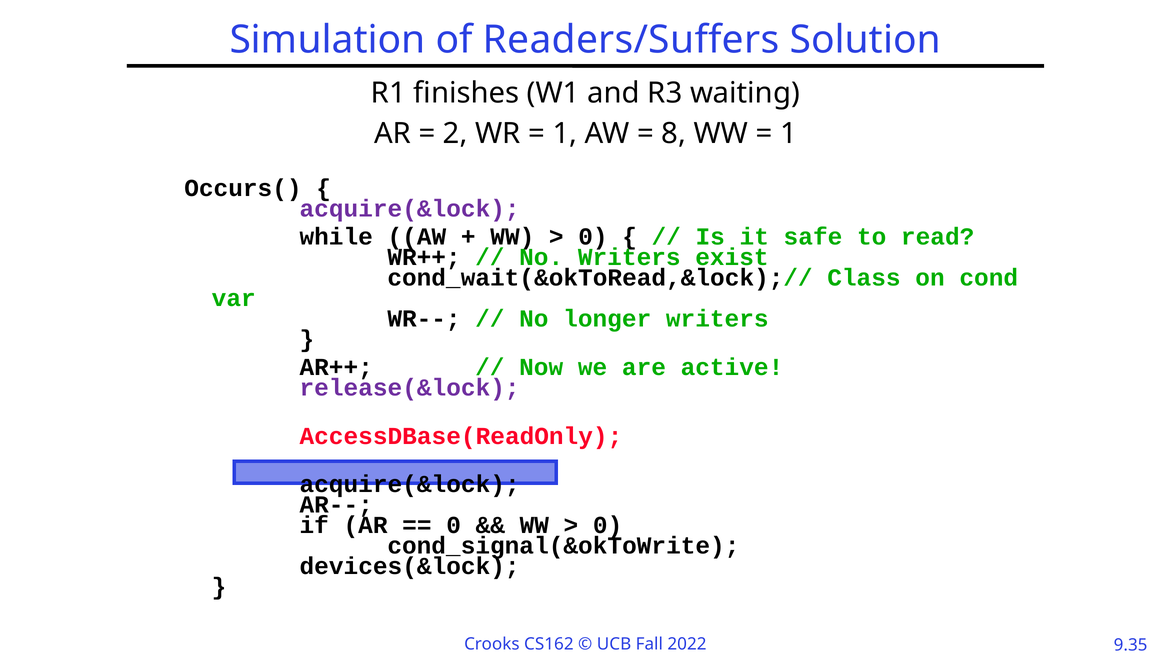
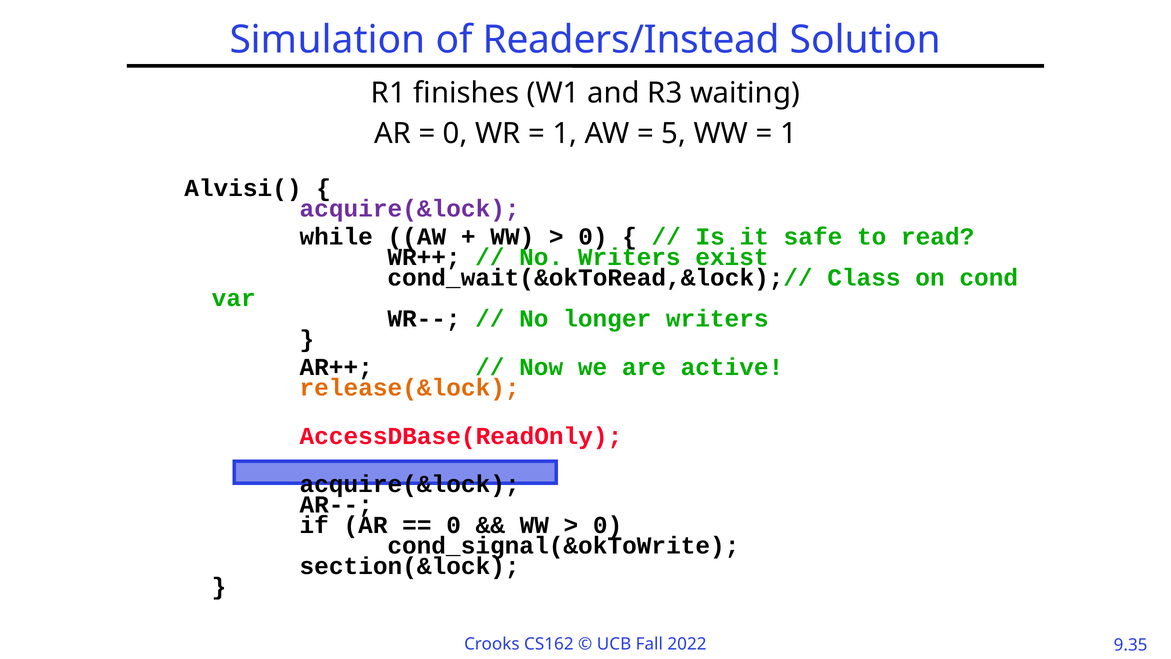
Readers/Suffers: Readers/Suffers -> Readers/Instead (631, 40)
2: 2 -> 0 (455, 133)
8: 8 -> 5 (674, 133)
Occurs(: Occurs( -> Alvisi( (243, 188)
release(&lock colour: purple -> orange (410, 387)
devices(&lock: devices(&lock -> section(&lock (410, 566)
